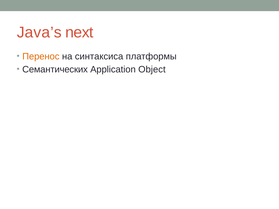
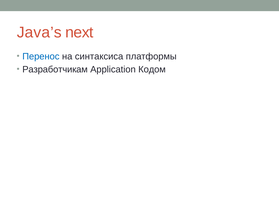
Перенос colour: orange -> blue (41, 56)
Семантических: Семантических -> Разработчикам (55, 69)
Object: Object -> Кодом (152, 69)
